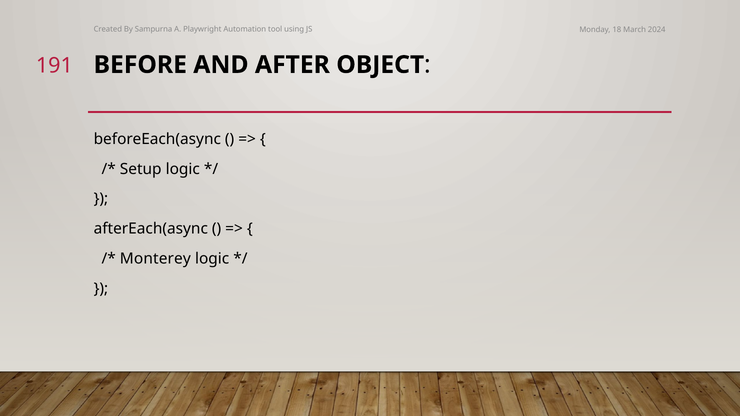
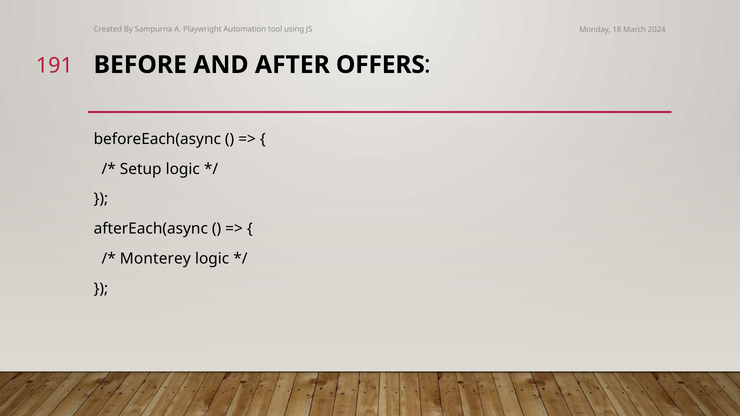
OBJECT: OBJECT -> OFFERS (380, 65)
